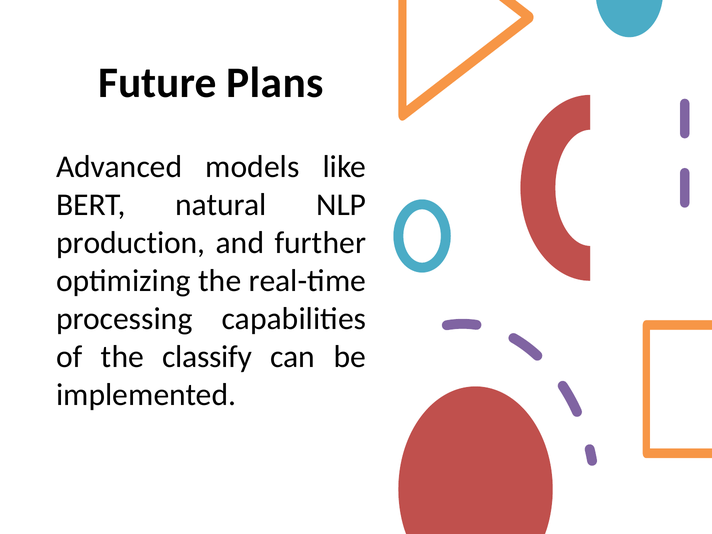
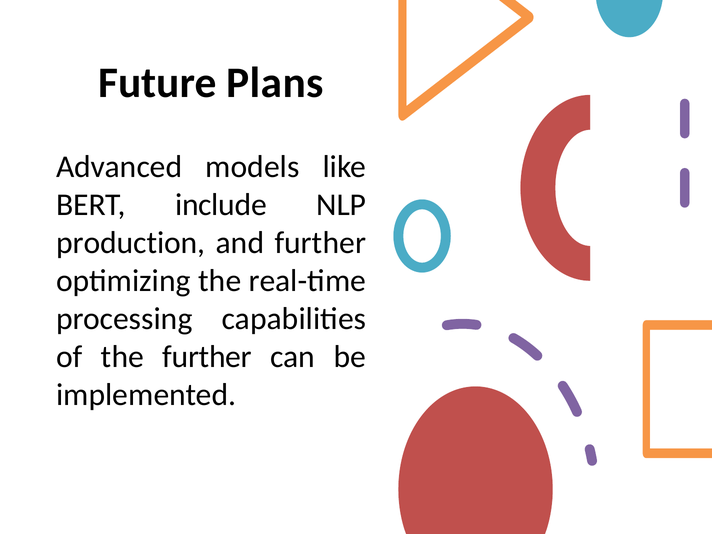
natural: natural -> include (221, 205)
the classify: classify -> further (207, 357)
